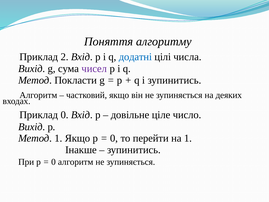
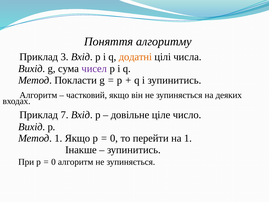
2: 2 -> 3 (65, 57)
додатні colour: blue -> orange (135, 57)
Приклад 0: 0 -> 7 (65, 115)
